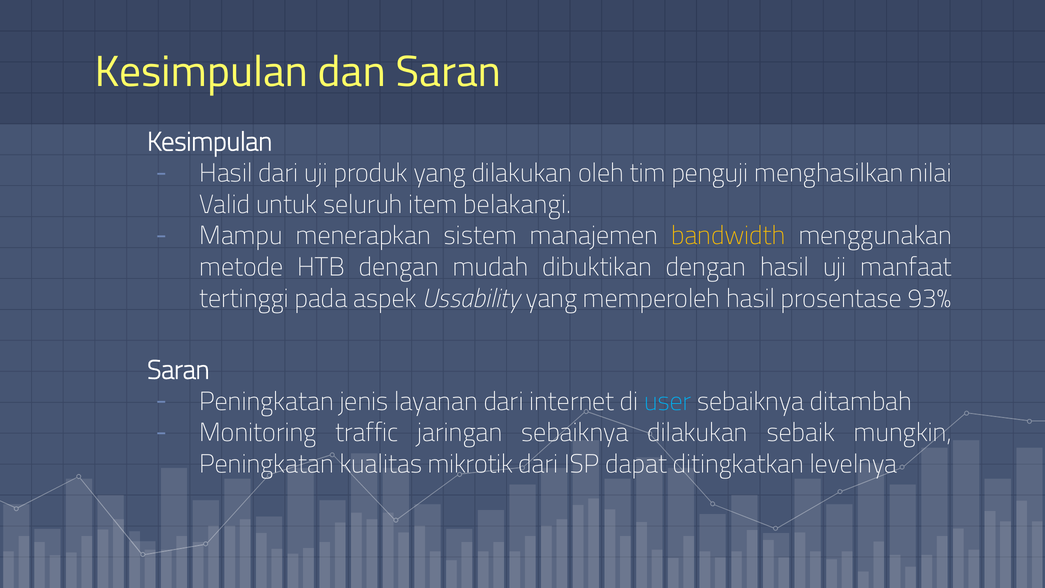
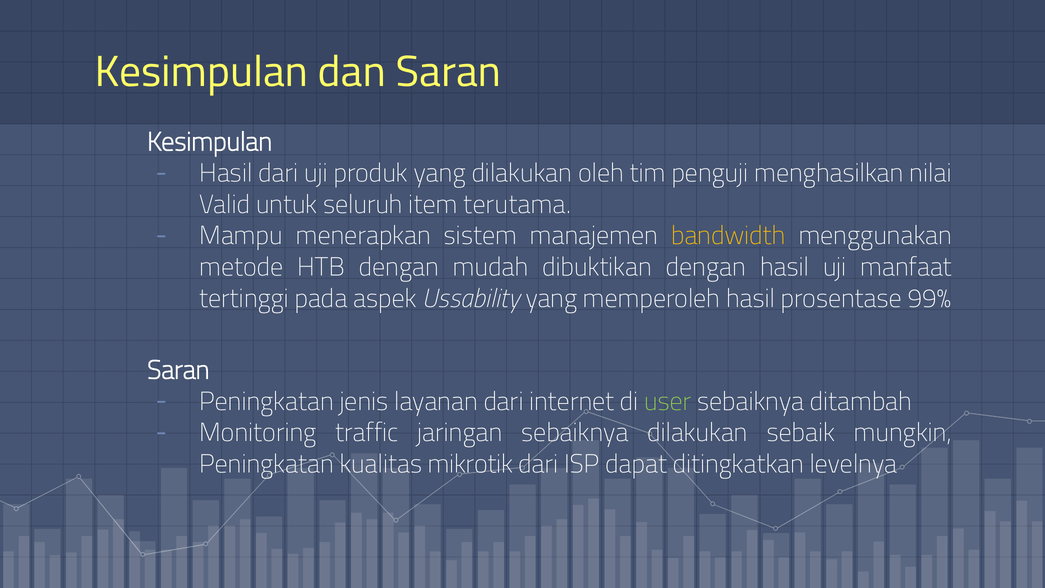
belakangi: belakangi -> terutama (517, 204)
93%: 93% -> 99% (930, 299)
user colour: light blue -> light green (668, 401)
